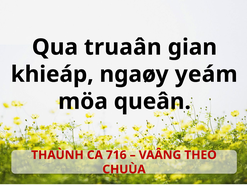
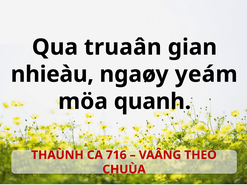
khieáp: khieáp -> nhieàu (52, 74)
queân: queân -> quanh (152, 102)
